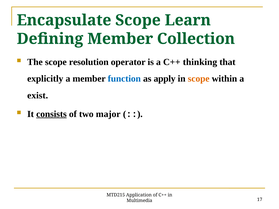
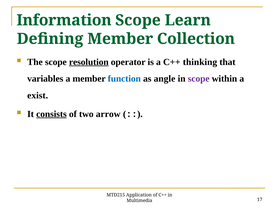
Encapsulate: Encapsulate -> Information (64, 20)
resolution underline: none -> present (89, 62)
explicitly: explicitly -> variables (45, 79)
apply: apply -> angle (165, 79)
scope colour: orange -> purple (199, 79)
major: major -> arrow (108, 114)
